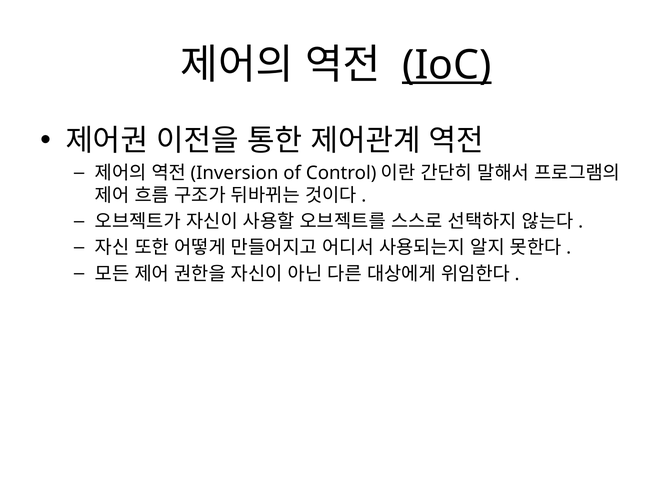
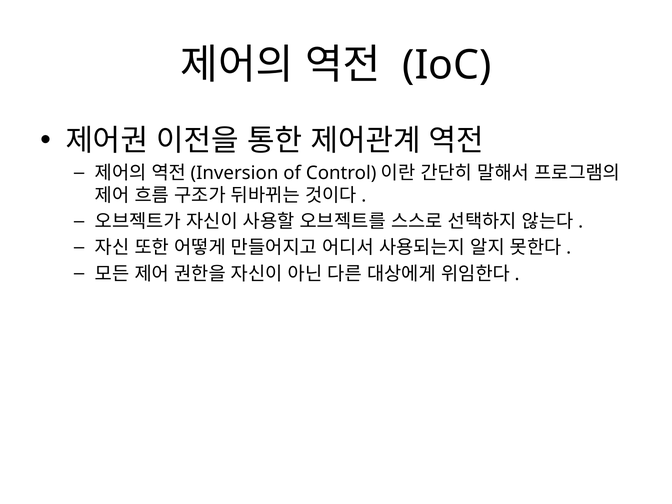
IoC underline: present -> none (447, 65)
